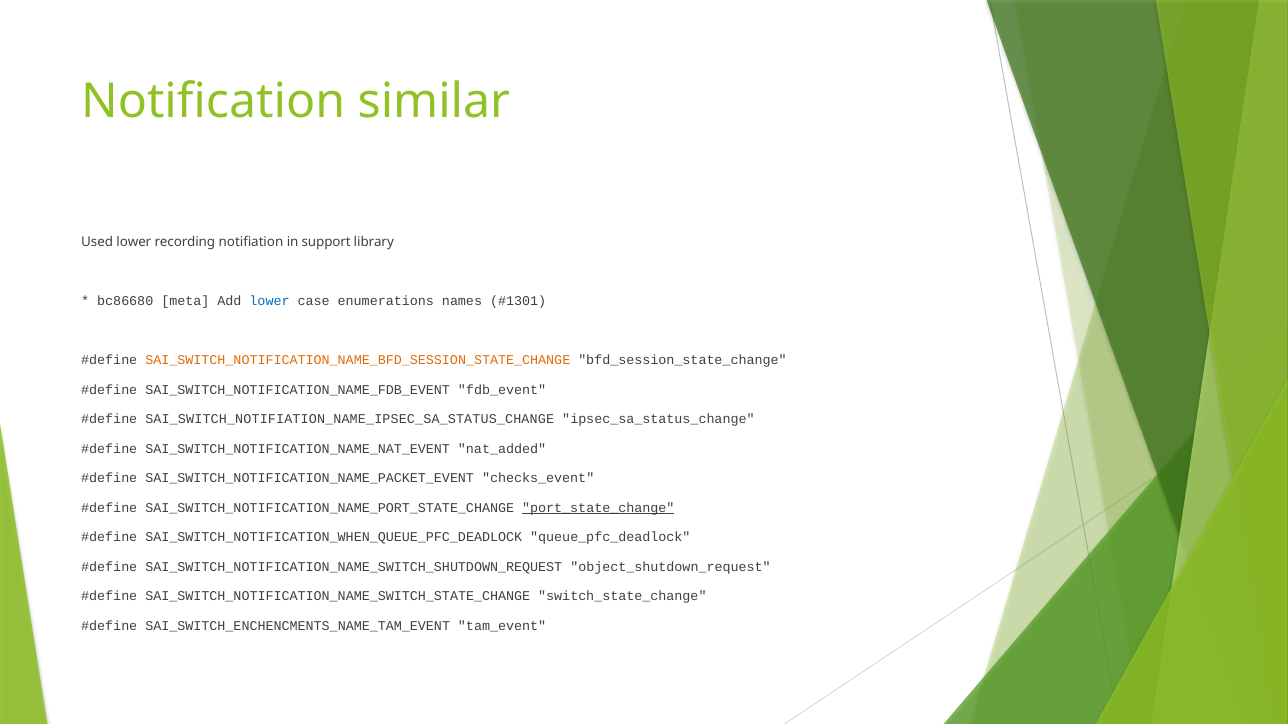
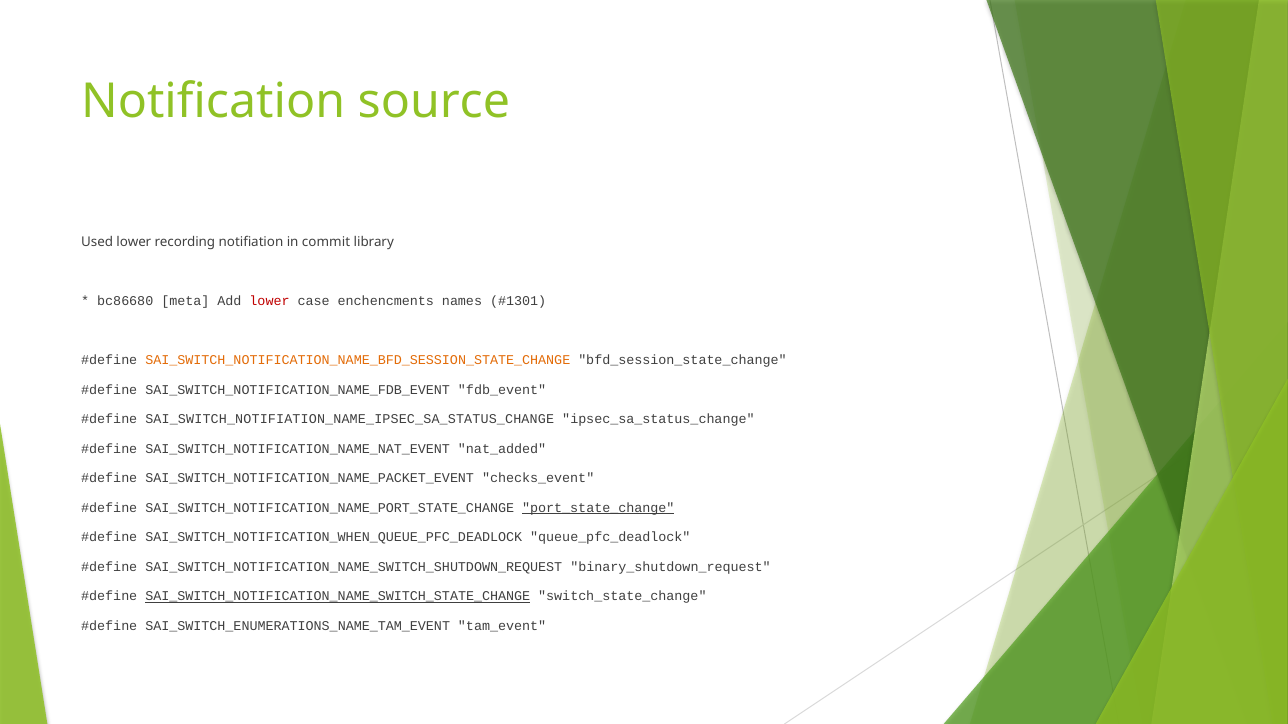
similar: similar -> source (434, 102)
support: support -> commit (326, 242)
lower colour: blue -> red (270, 301)
enumerations: enumerations -> enchencments (386, 301)
object_shutdown_request: object_shutdown_request -> binary_shutdown_request (670, 567)
SAI_SWITCH_NOTIFICATION_NAME_SWITCH_STATE_CHANGE underline: none -> present (338, 597)
SAI_SWITCH_ENCHENCMENTS_NAME_TAM_EVENT: SAI_SWITCH_ENCHENCMENTS_NAME_TAM_EVENT -> SAI_SWITCH_ENUMERATIONS_NAME_TAM_EVENT (298, 626)
